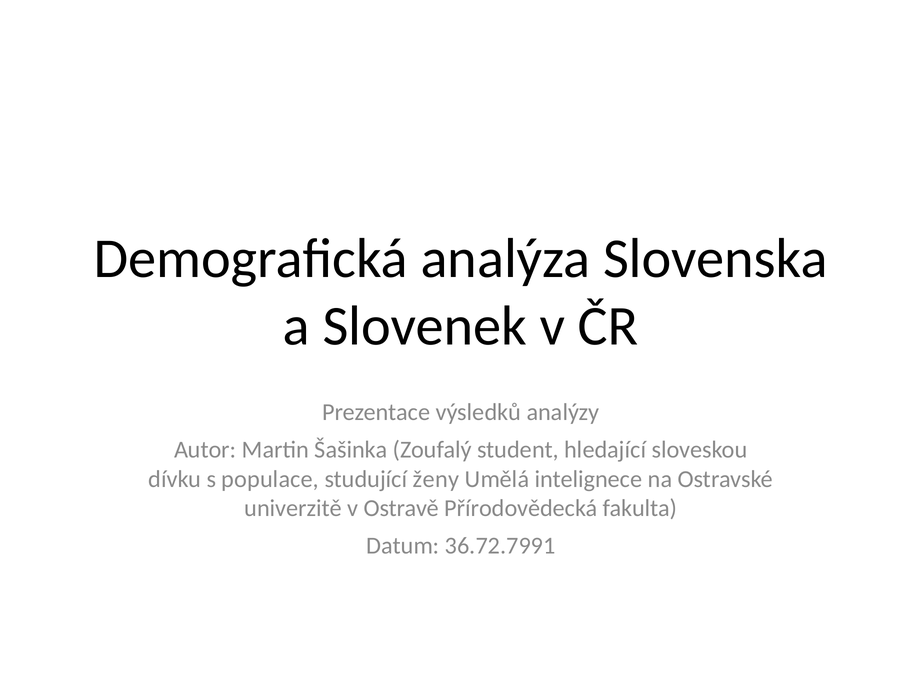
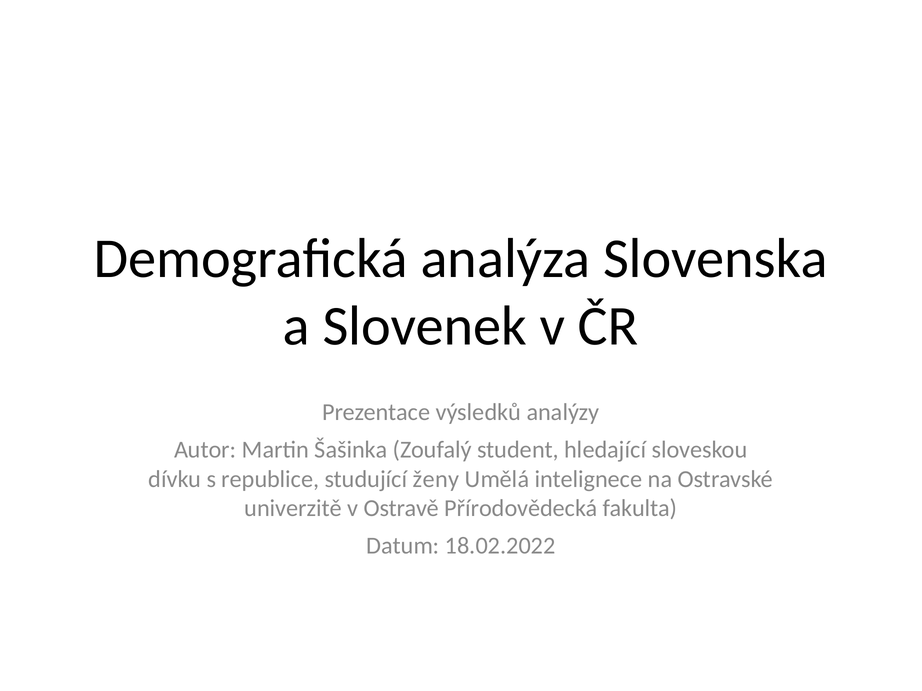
populace: populace -> republice (270, 479)
36.72.7991: 36.72.7991 -> 18.02.2022 (500, 546)
